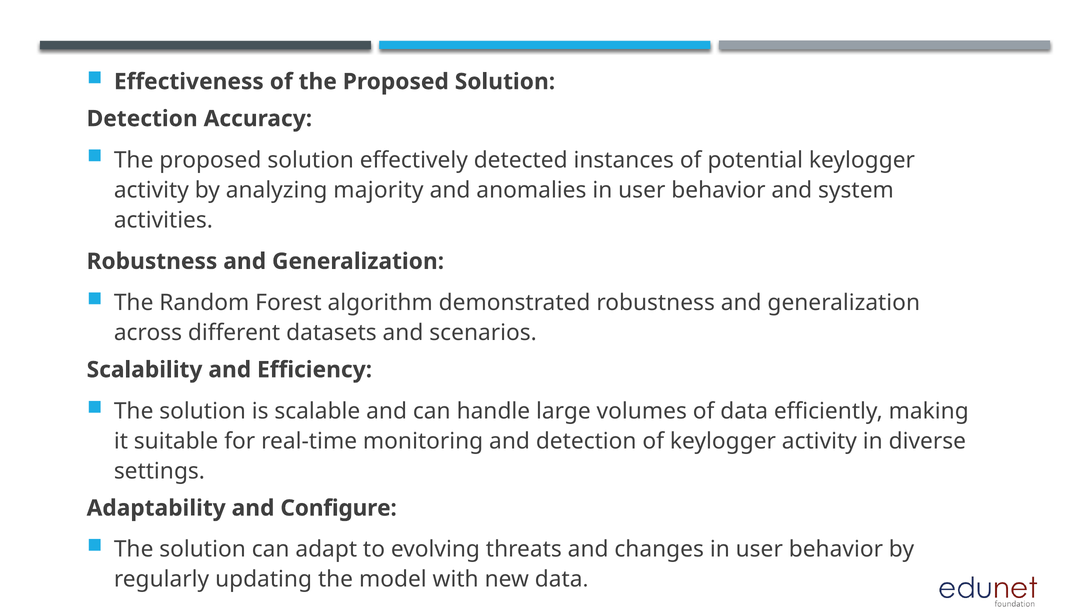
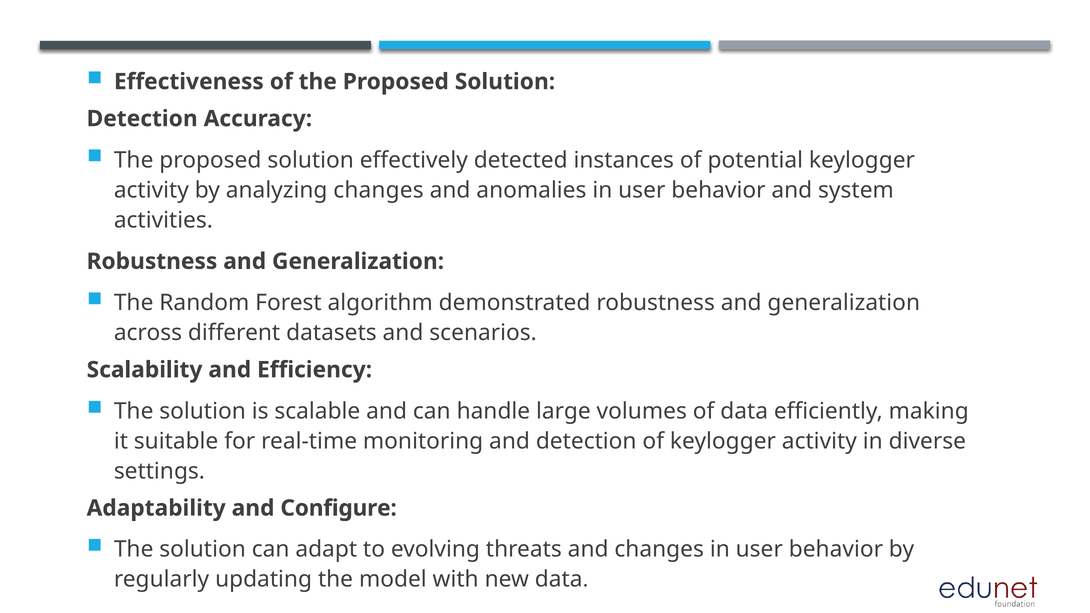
analyzing majority: majority -> changes (379, 190)
